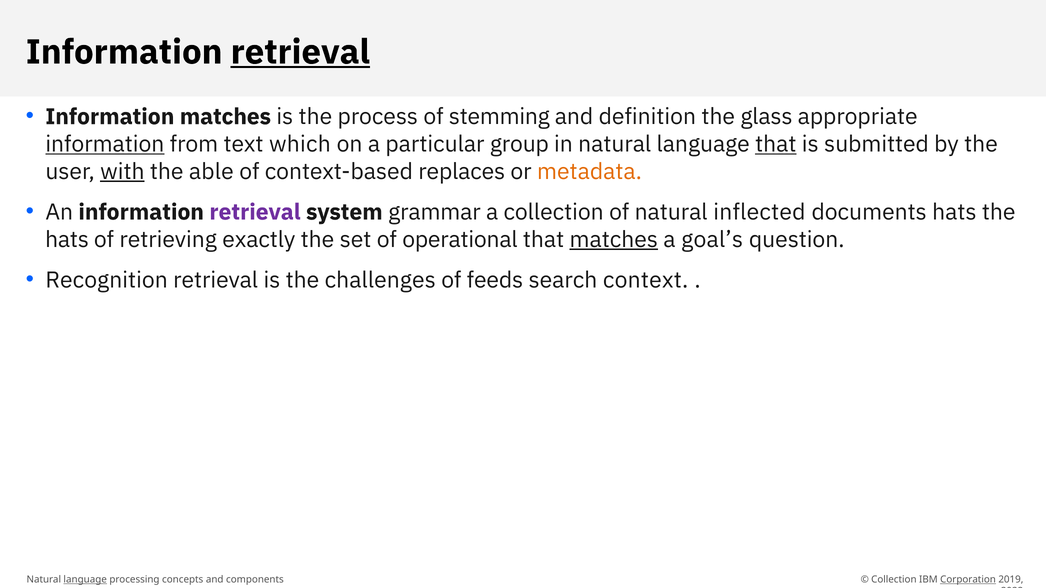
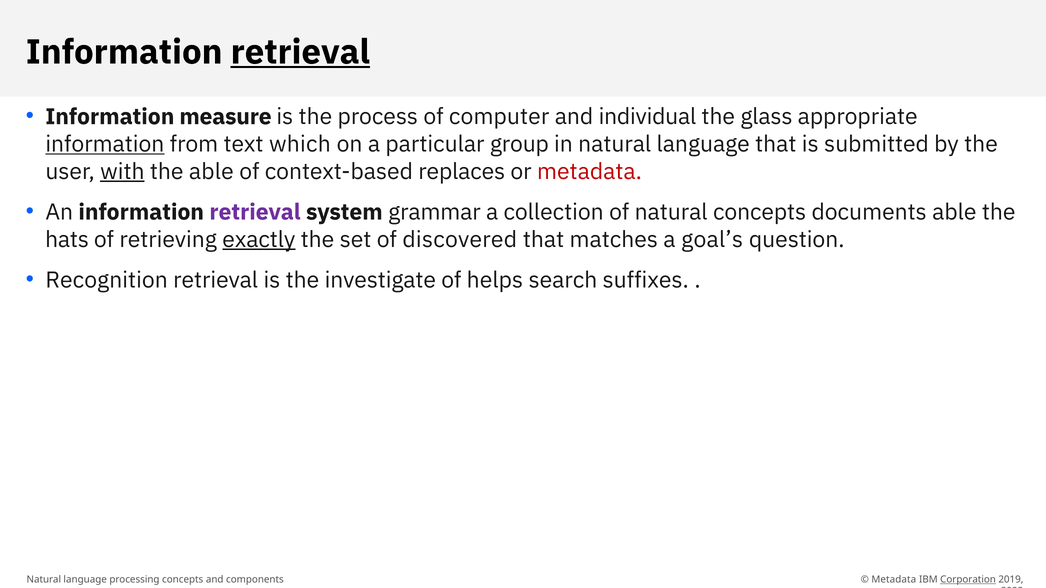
Information matches: matches -> measure (225, 117)
stemming: stemming -> computer (499, 117)
definition: definition -> individual (647, 117)
that underline: present -> none (776, 144)
metadata colour: orange -> red (589, 172)
natural inflected: inflected -> concepts (760, 212)
documents hats: hats -> able (954, 212)
exactly underline: none -> present (259, 240)
operational: operational -> discovered (460, 240)
matches underline: present -> none (614, 240)
challenges: challenges -> investigate (380, 280)
feeds: feeds -> helps (495, 280)
context: context -> suffixes (646, 280)
language underline: present -> none (85, 580)
Collection: Collection -> Metadata (894, 580)
